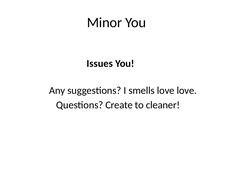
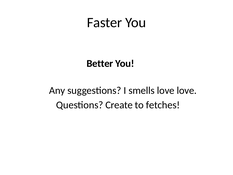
Minor: Minor -> Faster (104, 23)
Issues: Issues -> Better (100, 63)
cleaner: cleaner -> fetches (163, 105)
